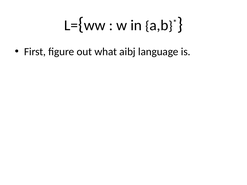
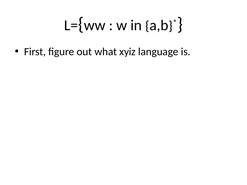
aibj: aibj -> xyiz (128, 52)
